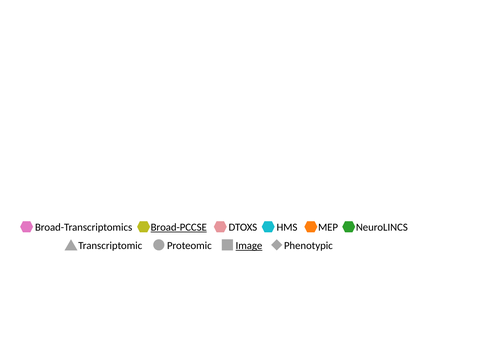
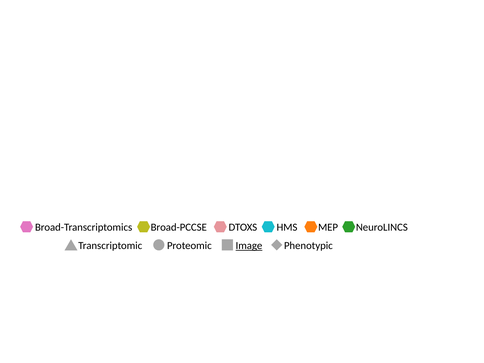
Broad-PCCSE underline: present -> none (179, 227)
